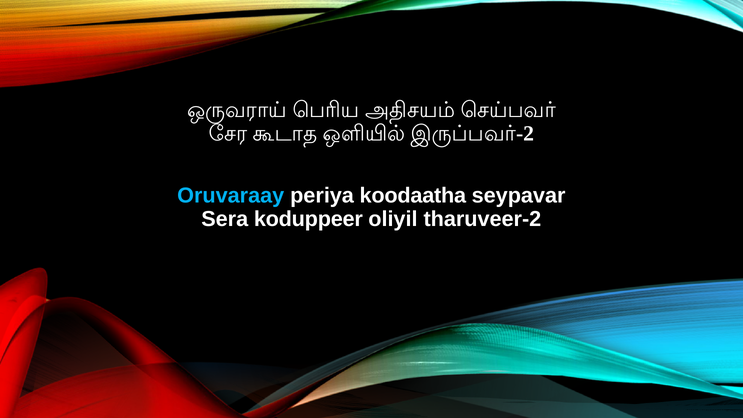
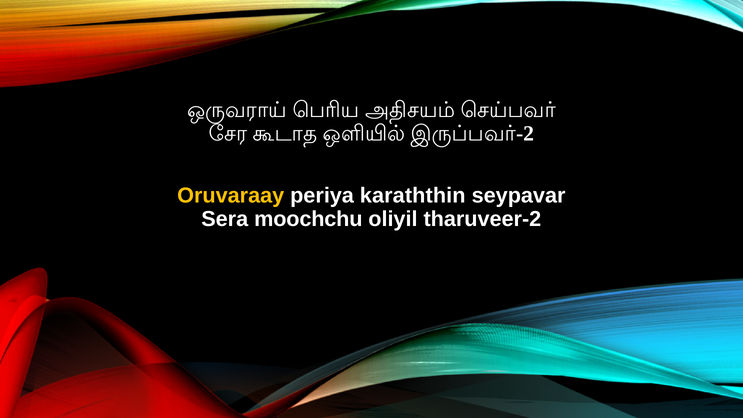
Oruvaraay colour: light blue -> yellow (231, 196)
koodaatha: koodaatha -> karaththin (413, 196)
koduppeer: koduppeer -> moochchu (308, 219)
